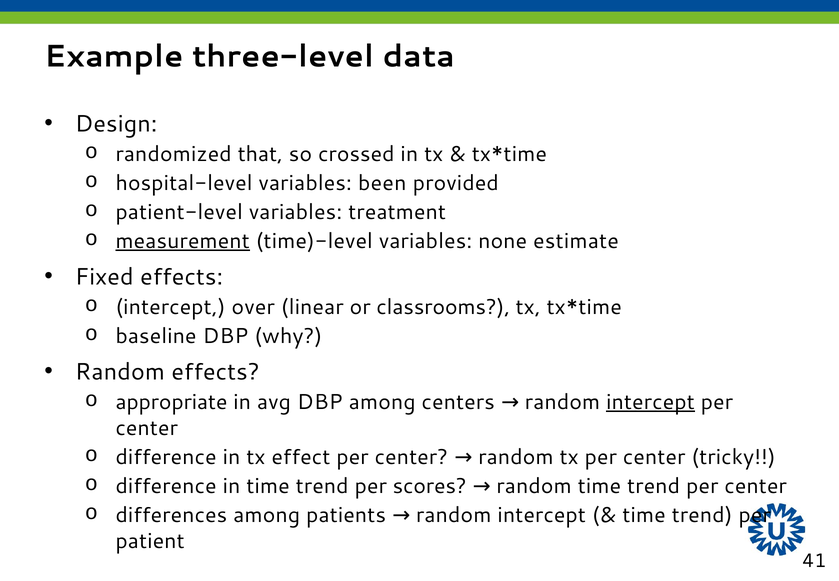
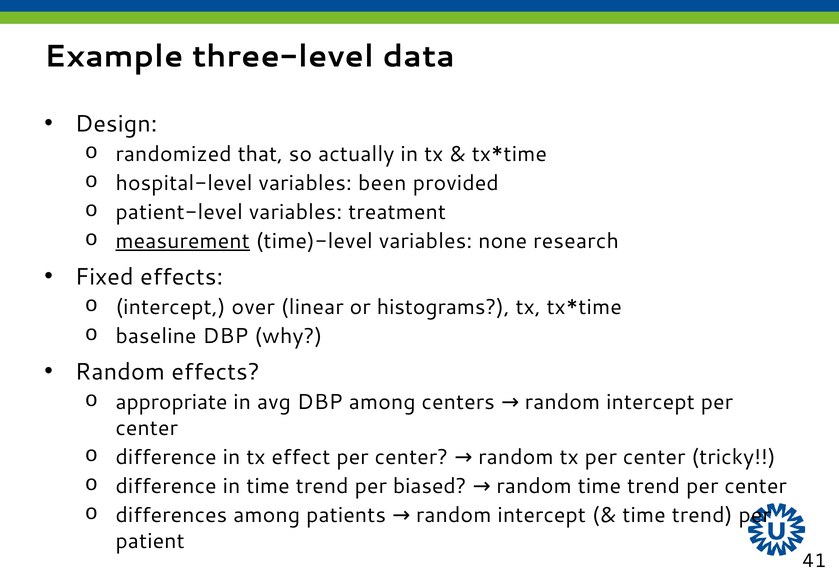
crossed: crossed -> actually (356, 154)
estimate: estimate -> research (576, 241)
classrooms: classrooms -> histograms (443, 307)
intercept underline: present -> none (650, 402)
scores: scores -> biased (430, 486)
